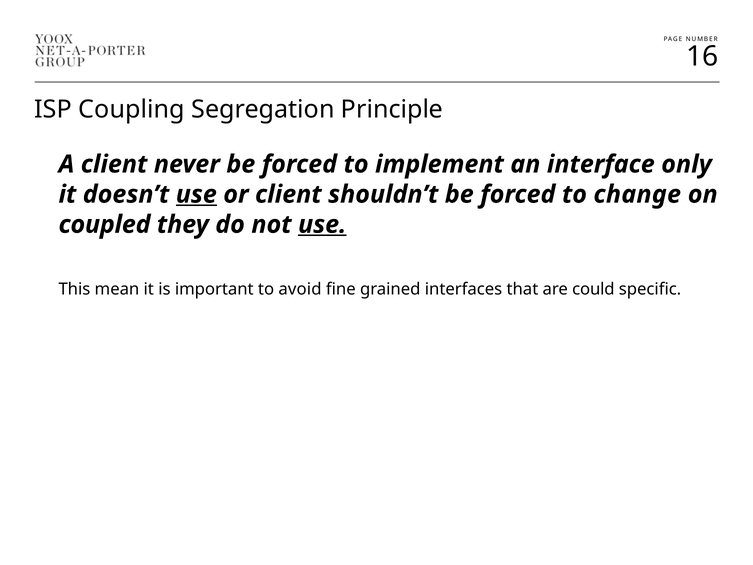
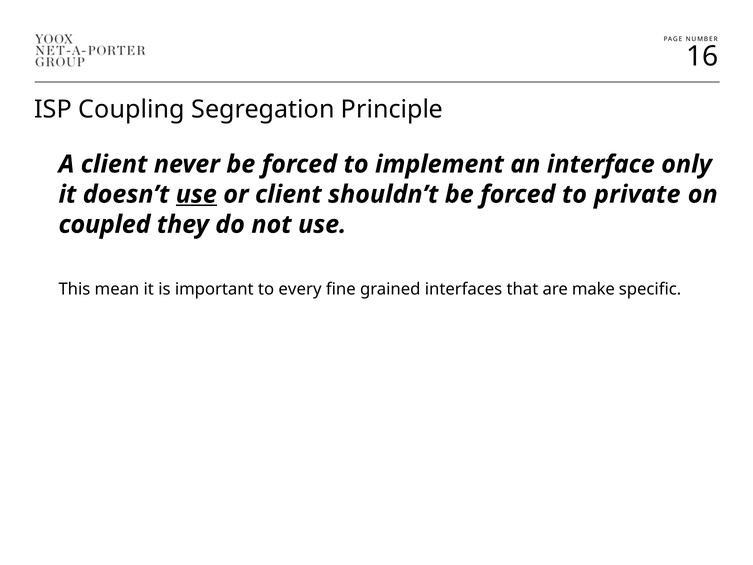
change: change -> private (637, 194)
use underline: present -> none (322, 224)
avoid: avoid -> every (300, 289)
could: could -> make (593, 289)
